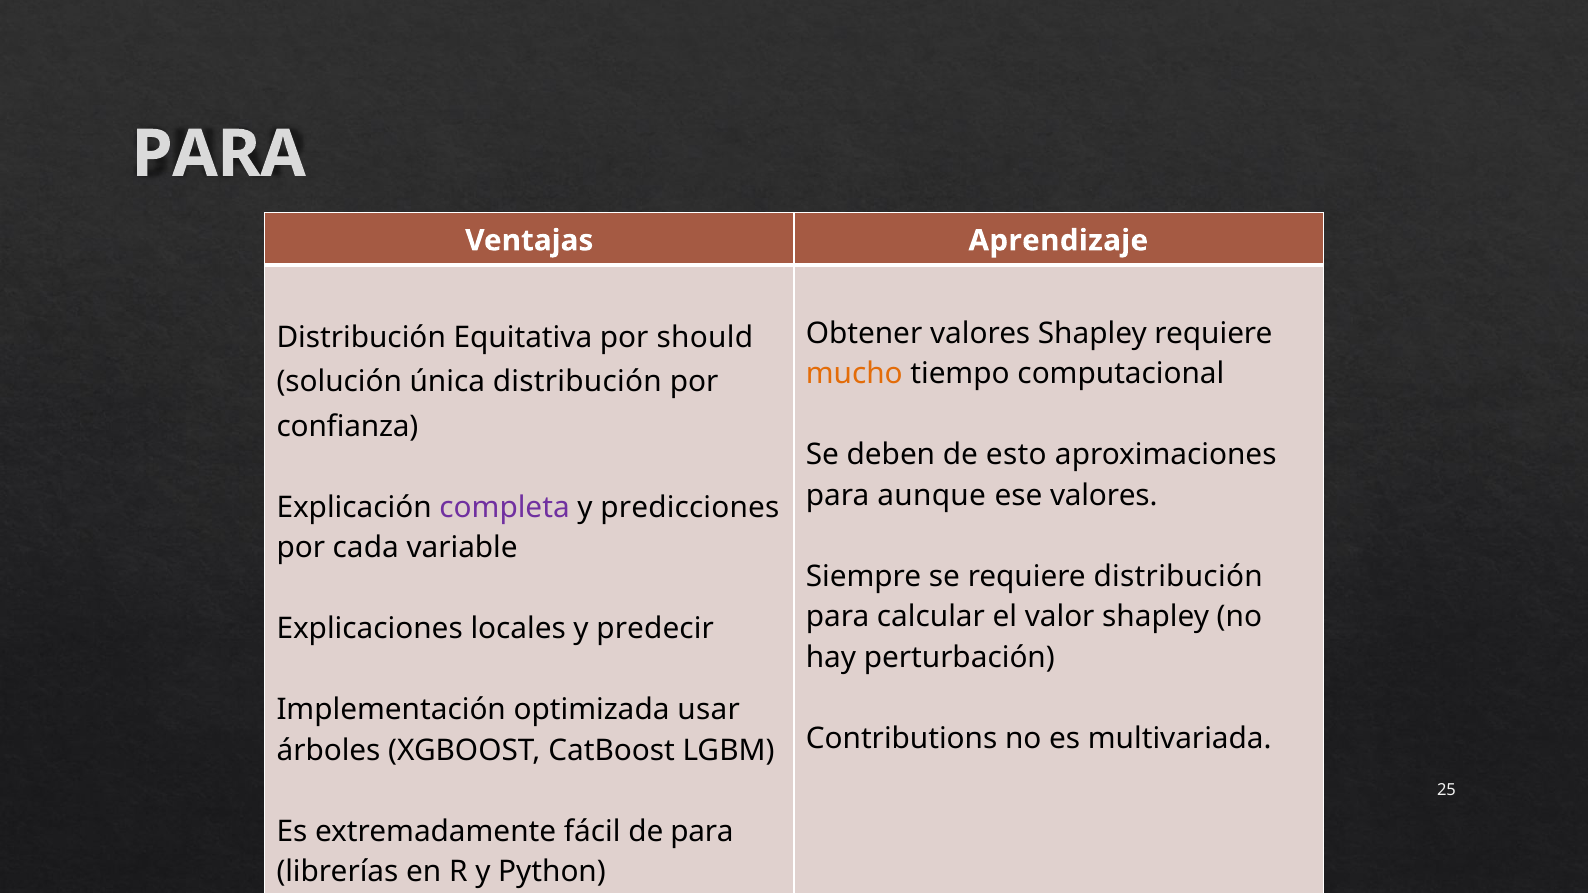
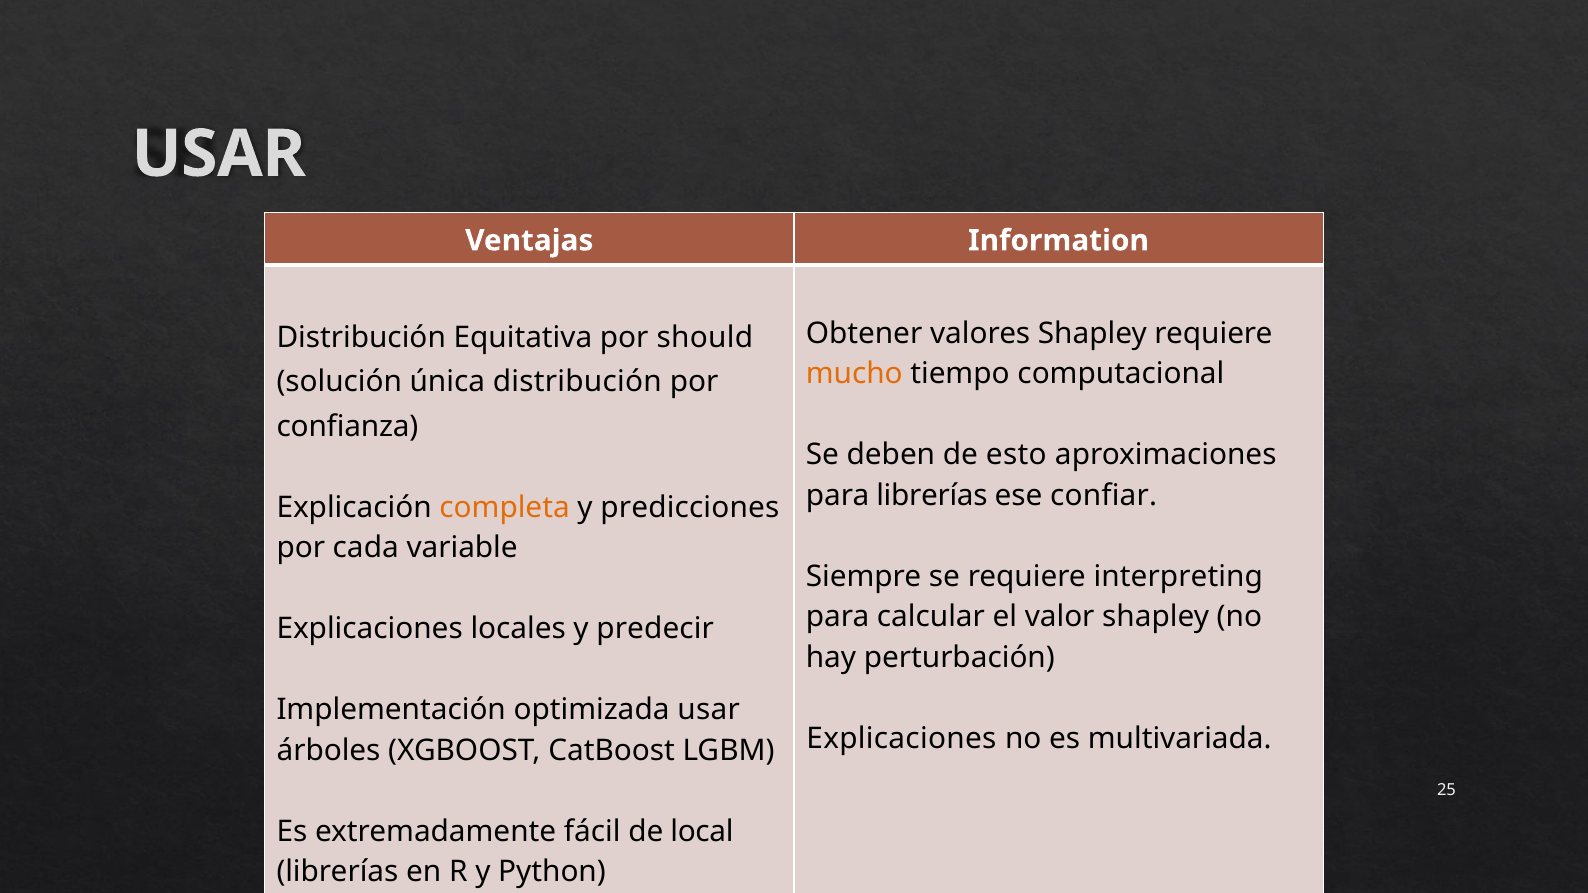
PARA: PARA -> USAR (219, 154)
Aprendizaje: Aprendizaje -> Information (1058, 241)
para aunque: aunque -> librerías (932, 496)
ese valores: valores -> confiar (1104, 496)
completa colour: purple -> orange (505, 508)
requiere distribución: distribución -> interpreting (1178, 577)
Contributions: Contributions -> Explicaciones (901, 739)
de para: para -> local (702, 832)
